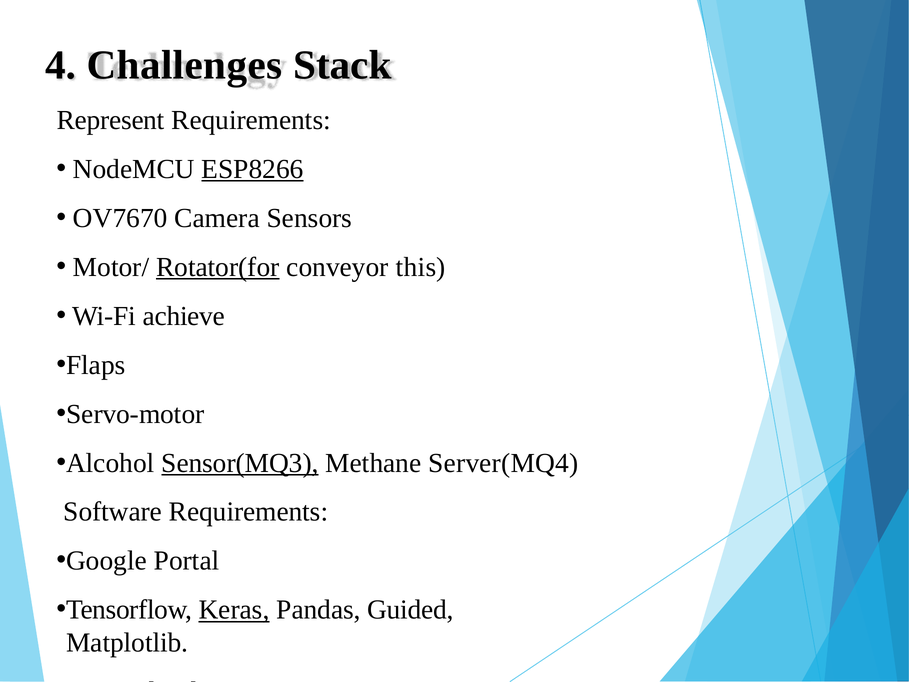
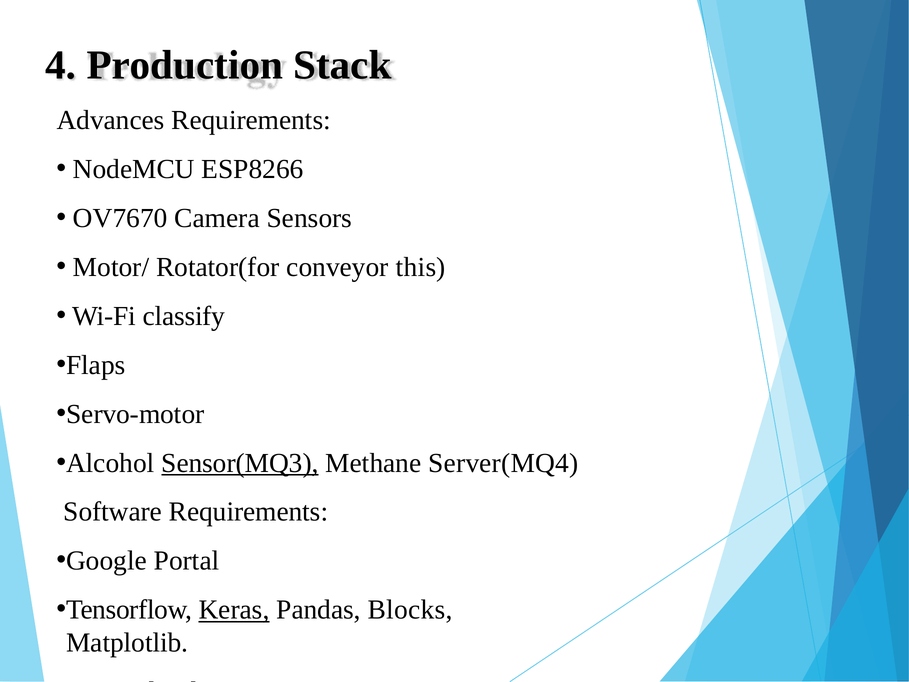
Challenges: Challenges -> Production (185, 65)
Represent: Represent -> Advances (111, 120)
ESP8266 underline: present -> none (253, 169)
Rotator(for underline: present -> none (218, 267)
achieve: achieve -> classify (184, 316)
Guided: Guided -> Blocks (410, 610)
